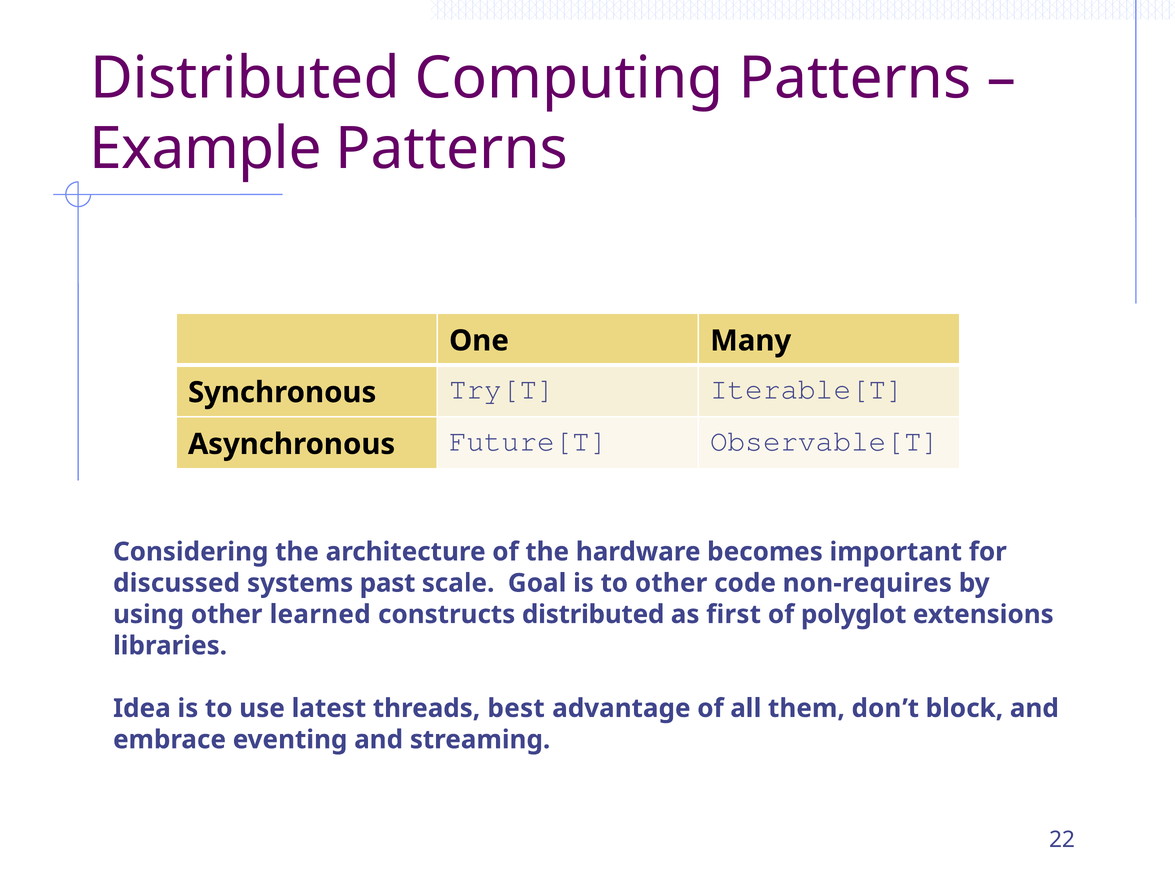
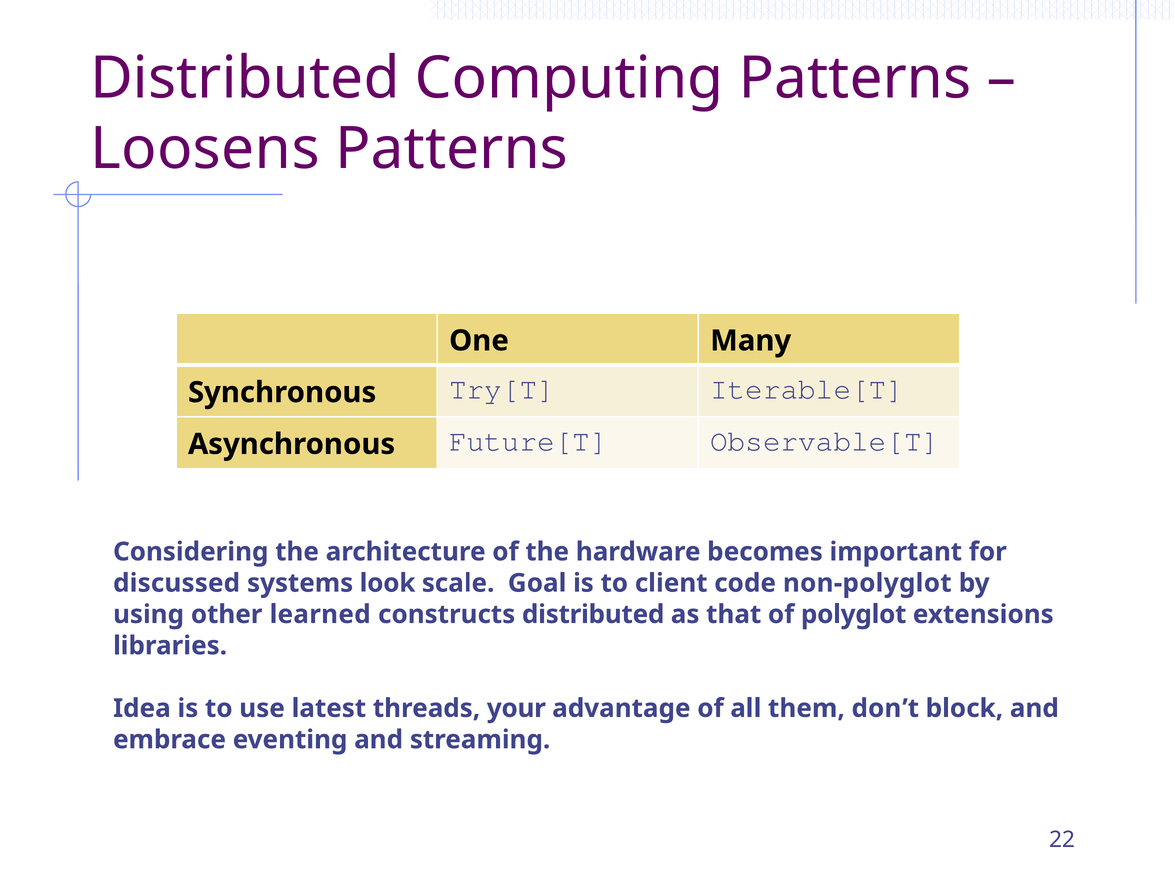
Example: Example -> Loosens (205, 149)
past: past -> look (388, 583)
to other: other -> client (671, 583)
non-requires: non-requires -> non-polyglot (867, 583)
first: first -> that (734, 615)
best: best -> your (516, 709)
